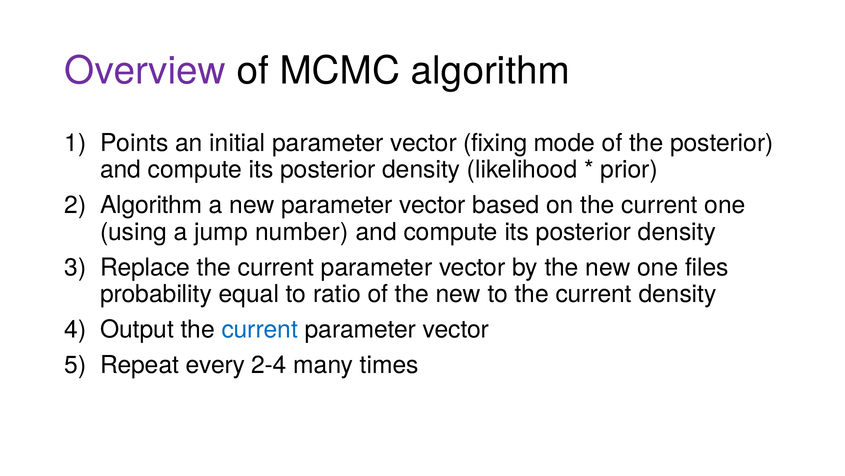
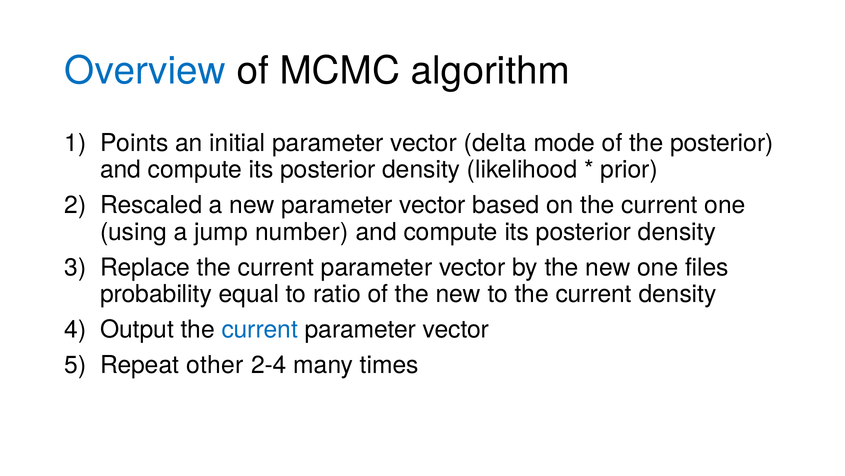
Overview colour: purple -> blue (145, 71)
fixing: fixing -> delta (495, 143)
Algorithm: Algorithm -> Rescaled (151, 205)
every: every -> other (215, 364)
